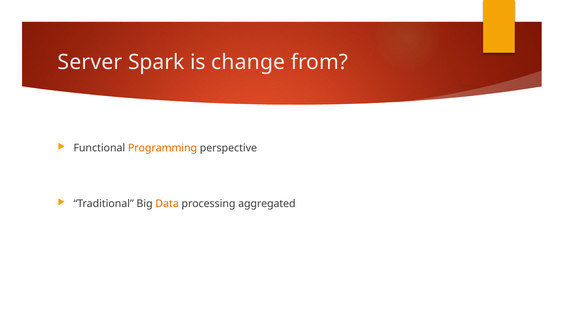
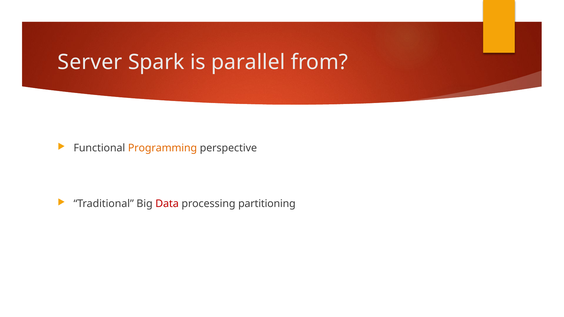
change: change -> parallel (248, 62)
Data colour: orange -> red (167, 204)
aggregated: aggregated -> partitioning (267, 204)
